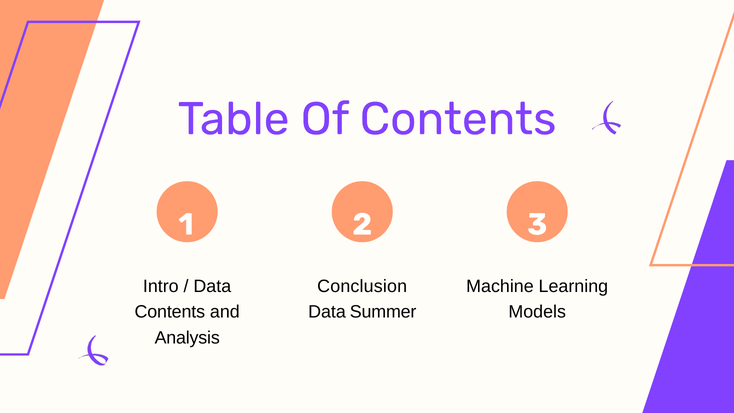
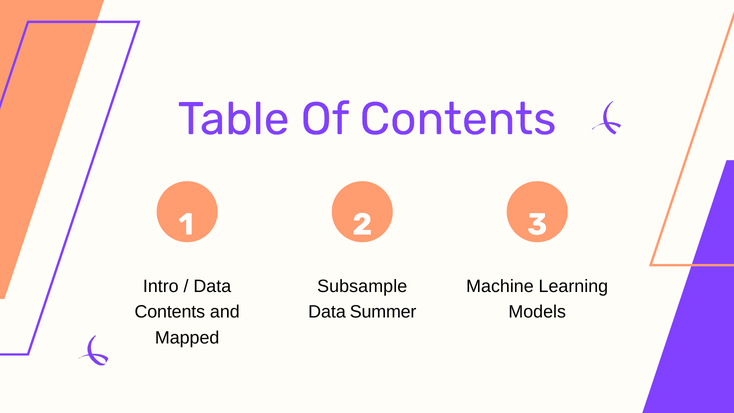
Conclusion: Conclusion -> Subsample (362, 286)
Analysis: Analysis -> Mapped (187, 338)
